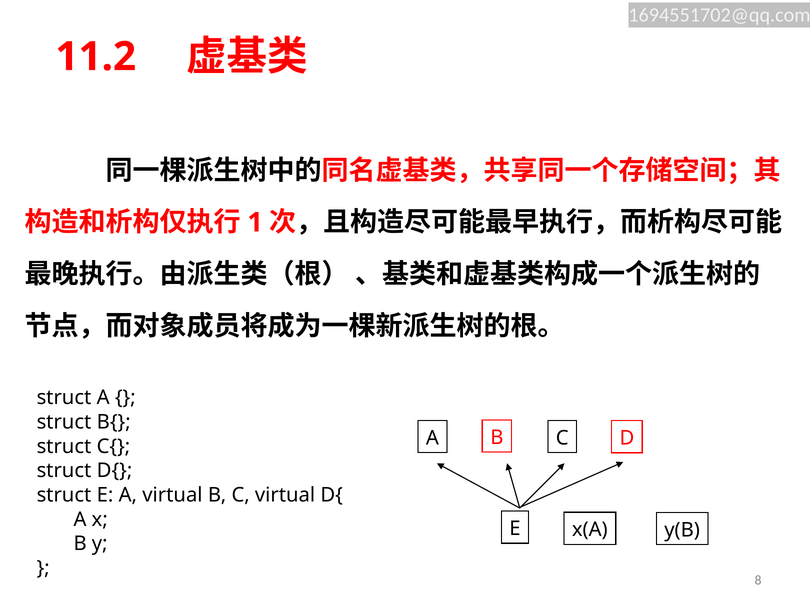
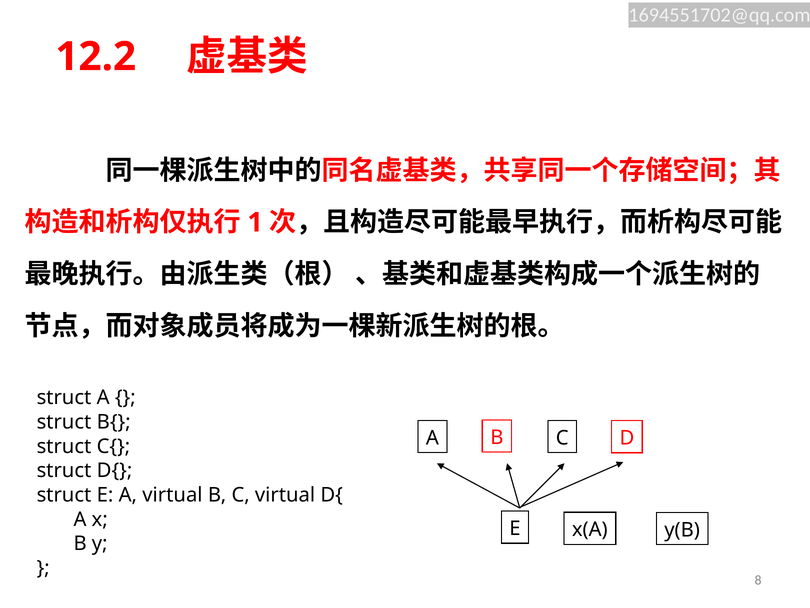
11.2: 11.2 -> 12.2 (96, 57)
